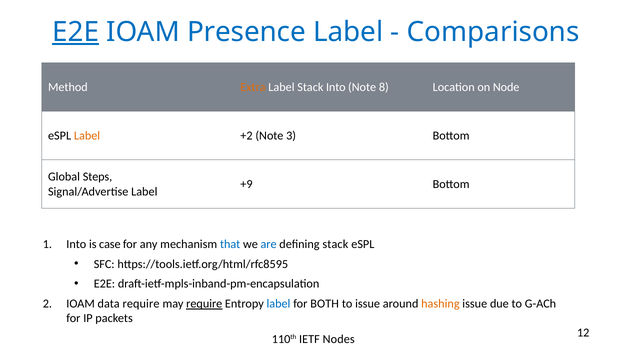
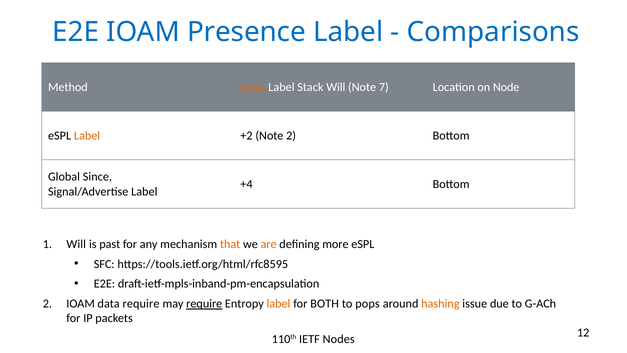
E2E underline: present -> none (76, 32)
Stack Into: Into -> Will (336, 87)
8: 8 -> 7 (384, 87)
Note 3: 3 -> 2 (291, 136)
Steps: Steps -> Since (97, 177)
+9: +9 -> +4 (246, 184)
1 Into: Into -> Will (76, 244)
case: case -> past (110, 244)
that colour: blue -> orange (230, 244)
are colour: blue -> orange (269, 244)
defining stack: stack -> more (335, 244)
label colour: blue -> orange (278, 304)
to issue: issue -> pops (368, 304)
